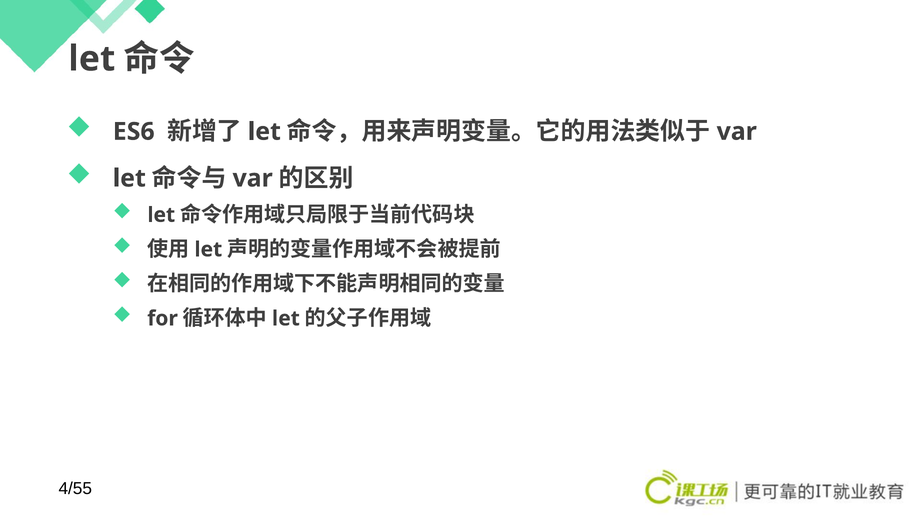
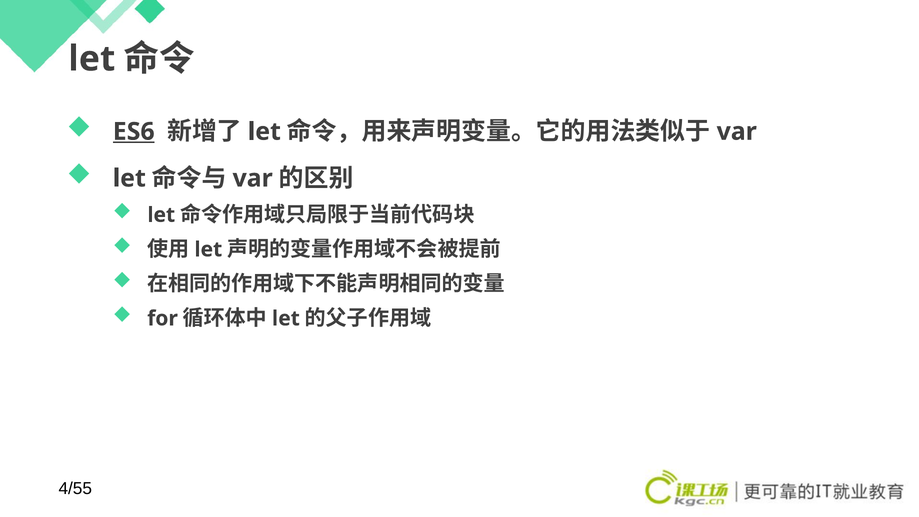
ES6 underline: none -> present (134, 132)
